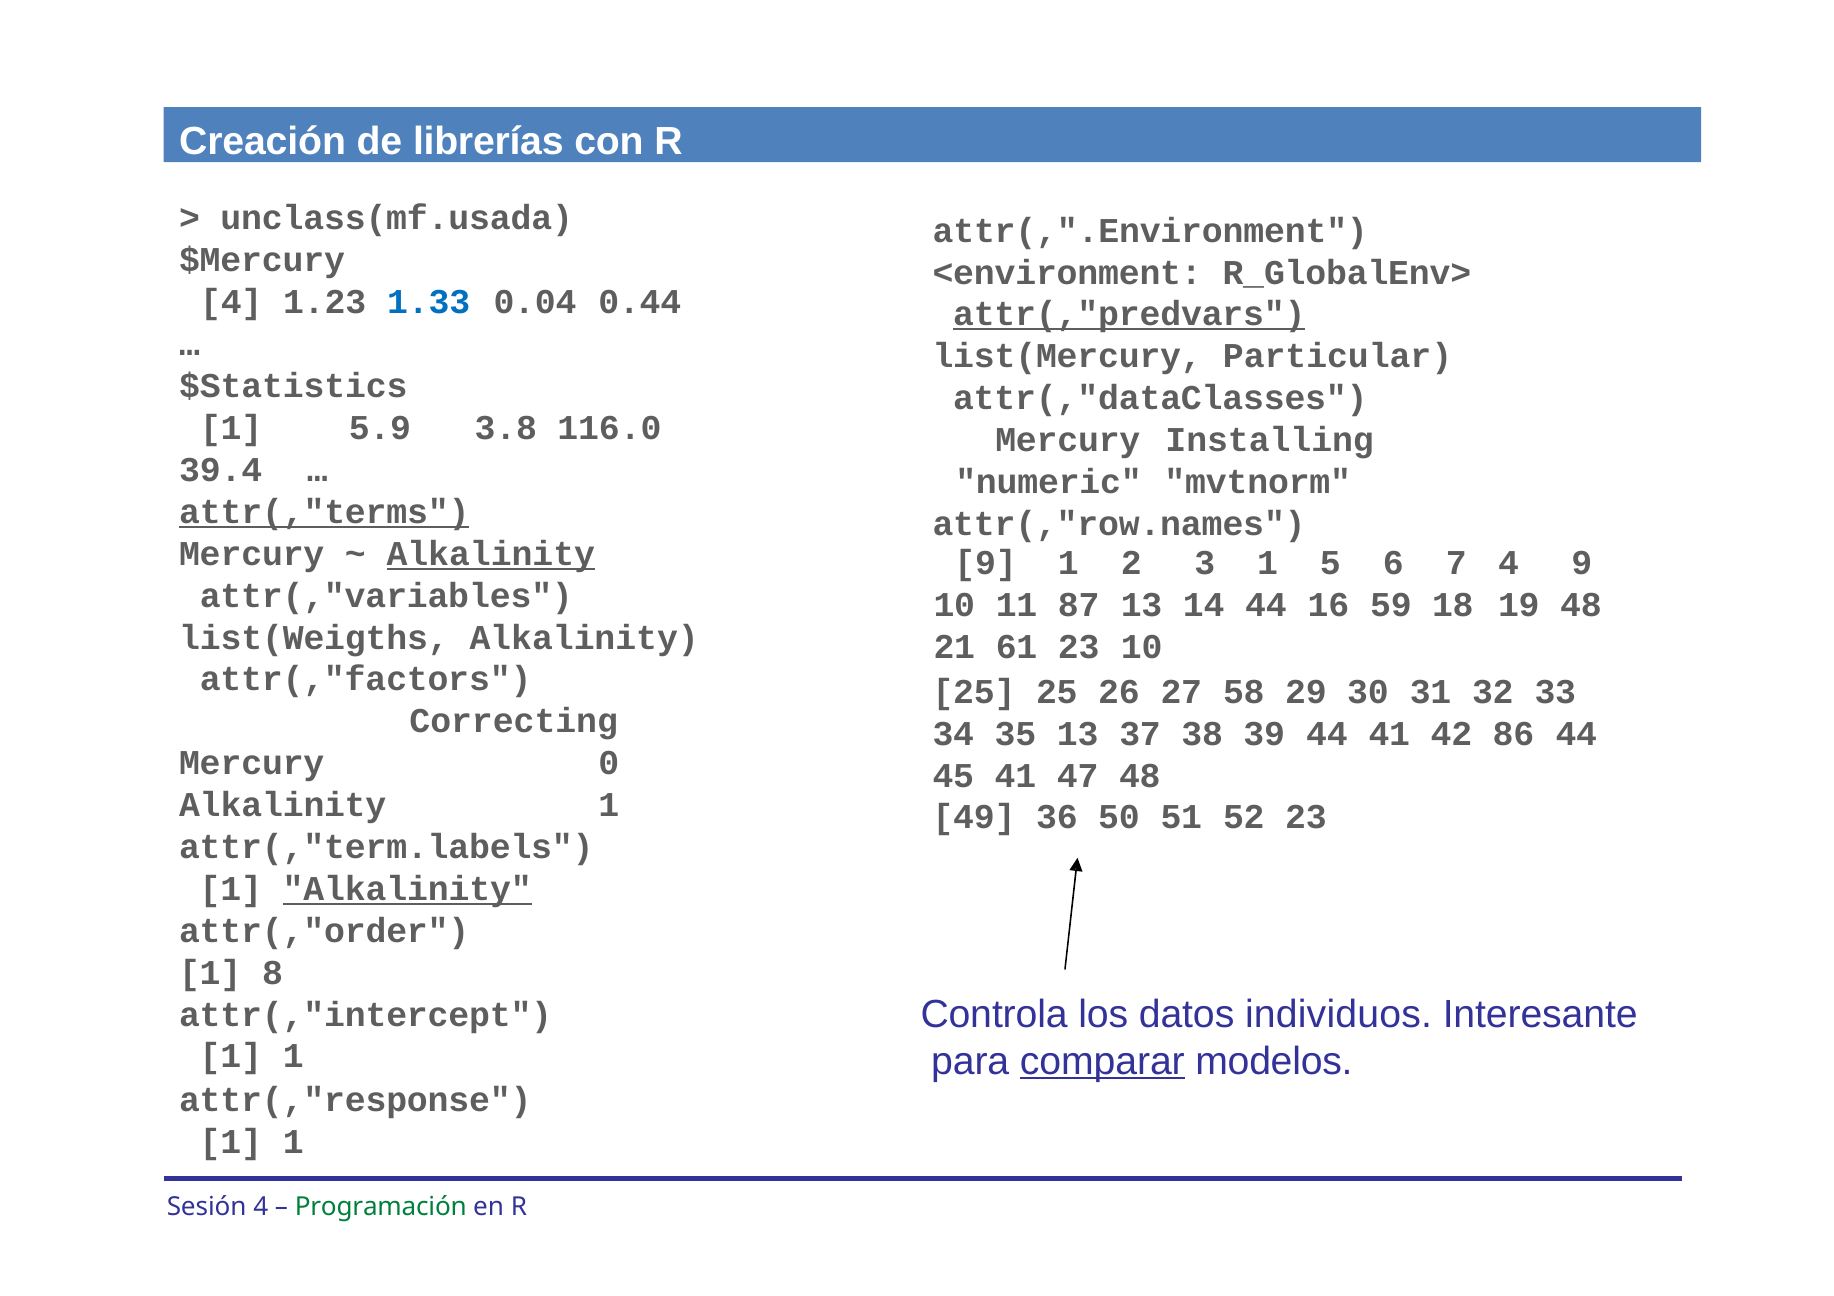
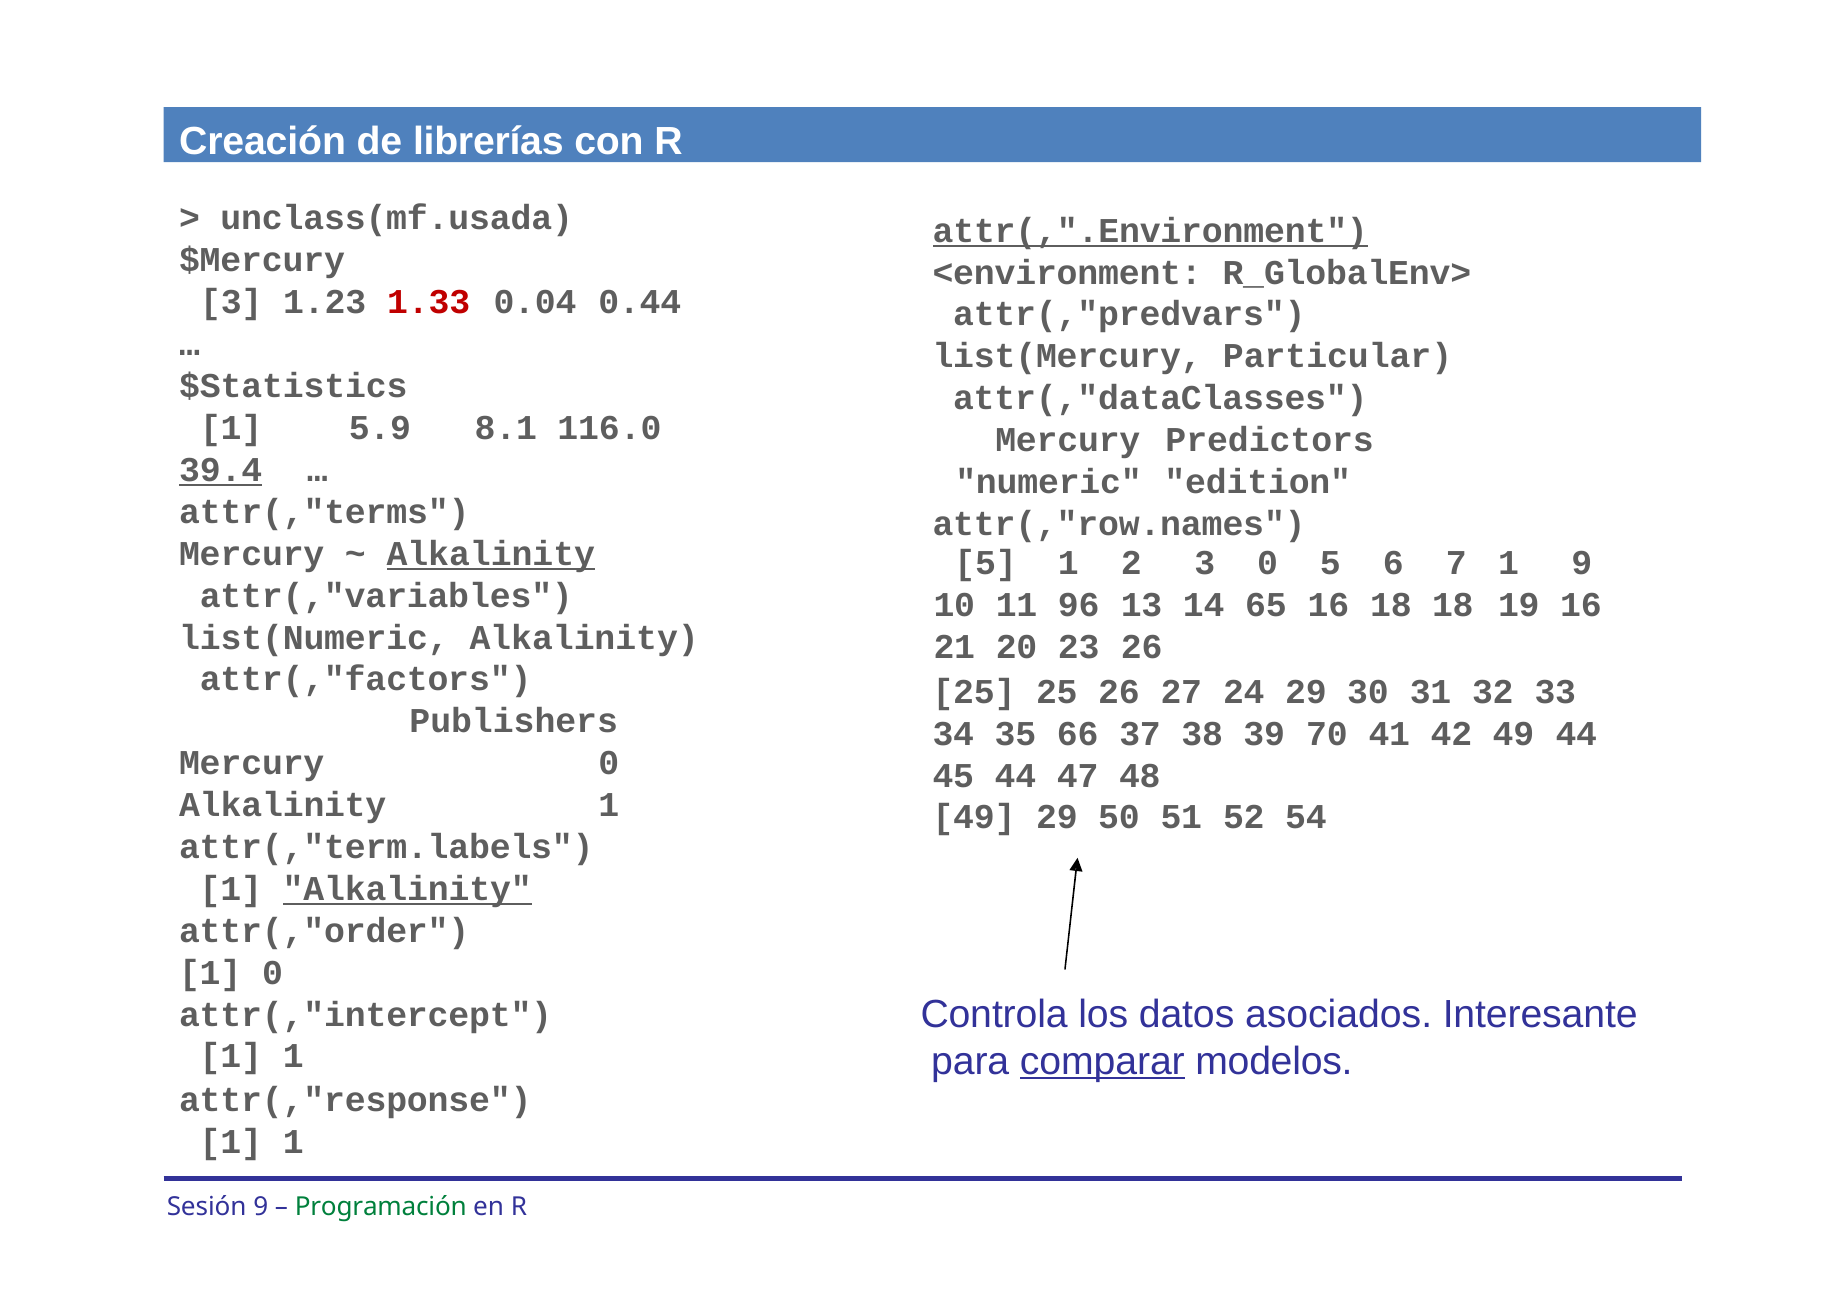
attr(,".Environment underline: none -> present (1150, 231)
4: 4 -> 3 (231, 302)
1.33 colour: blue -> red (429, 302)
attr(,"predvars underline: present -> none (1129, 314)
3.8: 3.8 -> 8.1 (506, 428)
Installing: Installing -> Predictors (1270, 440)
39.4 underline: none -> present (221, 470)
mvtnorm: mvtnorm -> edition (1258, 482)
attr(,"terms underline: present -> none (324, 512)
9: 9 -> 5 (986, 563)
3 1: 1 -> 0 (1268, 563)
7 4: 4 -> 1 (1509, 563)
87: 87 -> 96 (1079, 605)
14 44: 44 -> 65 (1266, 605)
16 59: 59 -> 18 (1391, 605)
19 48: 48 -> 16 (1581, 605)
list(Weigths: list(Weigths -> list(Numeric (314, 638)
61: 61 -> 20 (1017, 647)
23 10: 10 -> 26 (1142, 647)
58: 58 -> 24 (1244, 692)
Correcting: Correcting -> Publishers (514, 721)
35 13: 13 -> 66 (1078, 734)
39 44: 44 -> 70 (1327, 734)
42 86: 86 -> 49 (1514, 734)
45 41: 41 -> 44 (1015, 776)
49 36: 36 -> 29 (1057, 817)
52 23: 23 -> 54 (1306, 817)
1 8: 8 -> 0 (272, 973)
individuos: individuos -> asociados (1339, 1014)
Sesión 4: 4 -> 9 (261, 1207)
